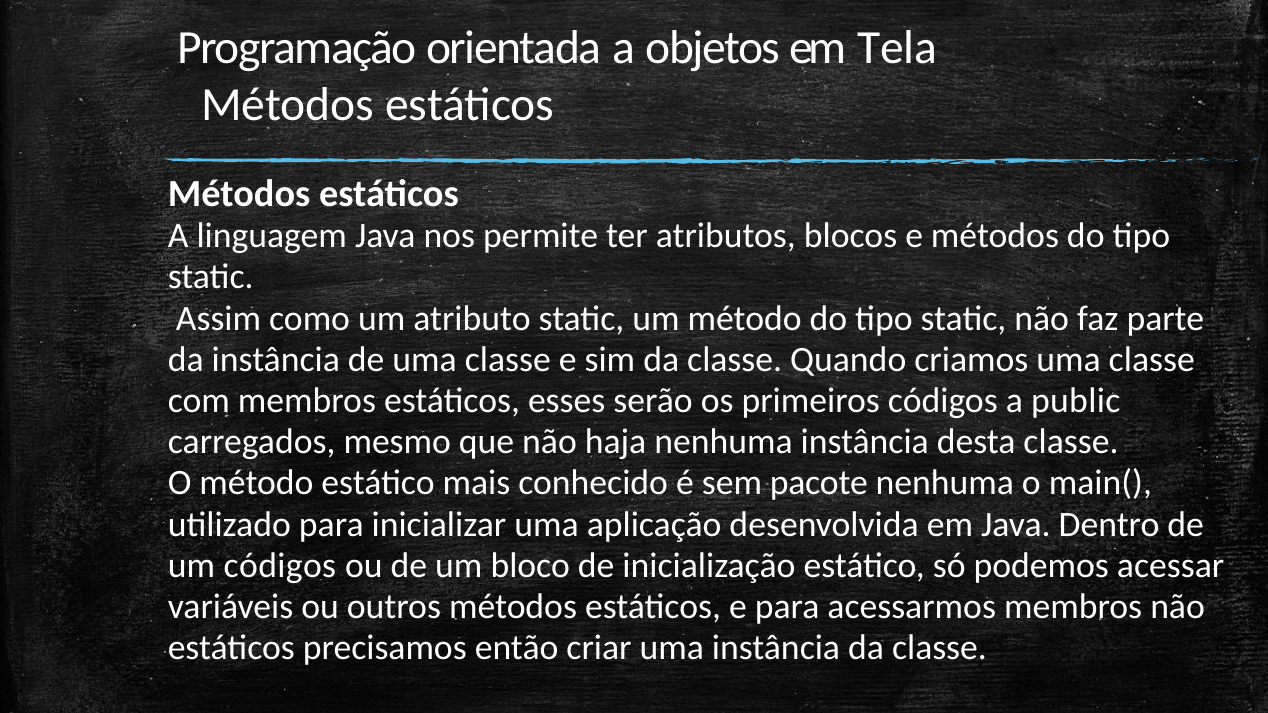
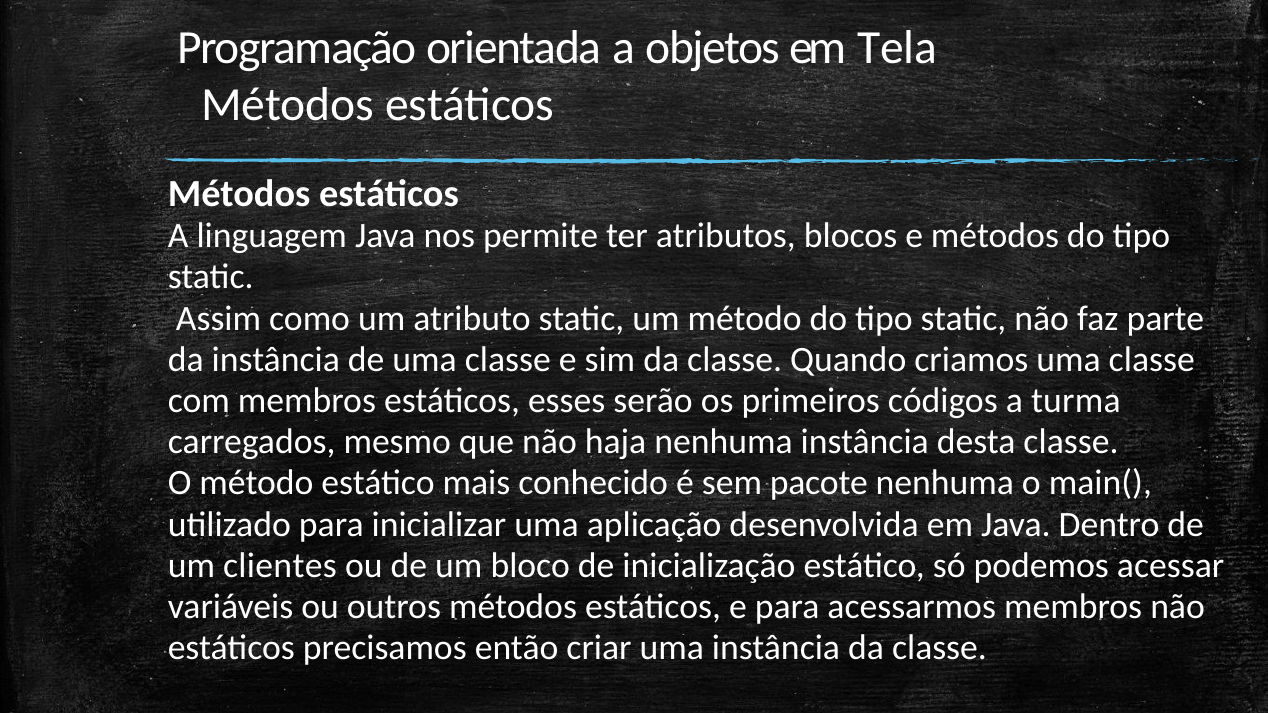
public: public -> turma (1076, 401)
um códigos: códigos -> clientes (280, 566)
